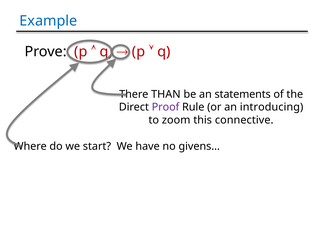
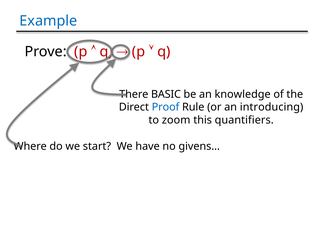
THAN: THAN -> BASIC (166, 94)
statements: statements -> knowledge (243, 94)
Proof colour: purple -> blue (166, 107)
connective: connective -> quantifiers (244, 120)
